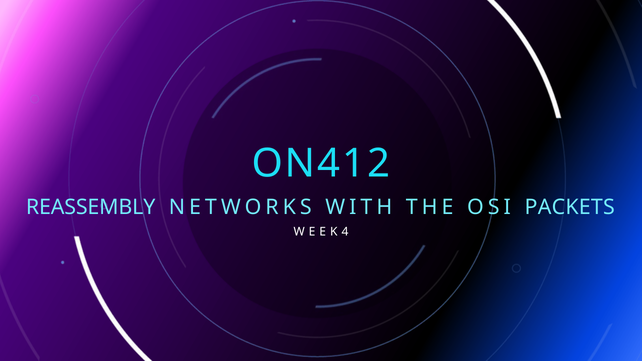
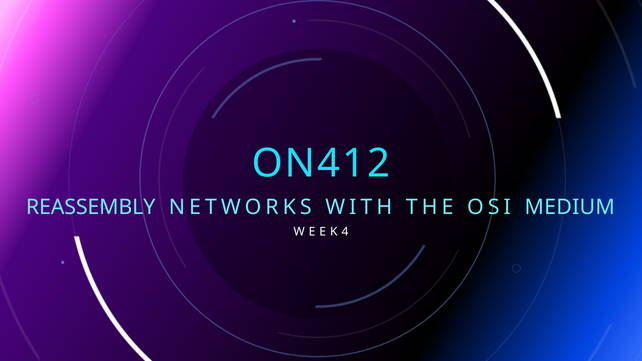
PACKETS: PACKETS -> MEDIUM (570, 207)
